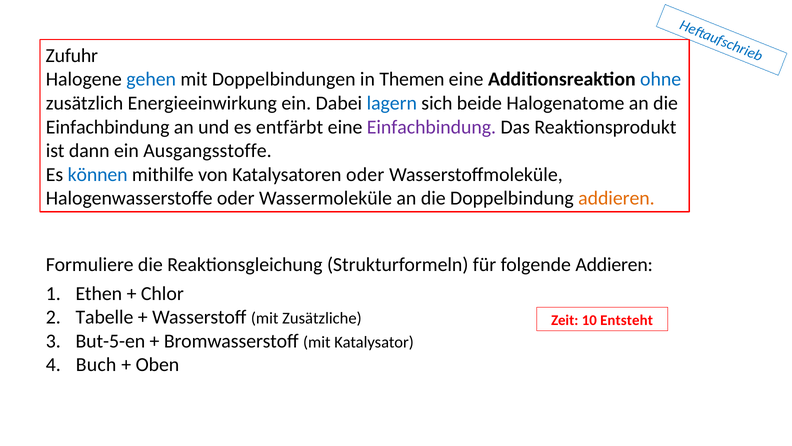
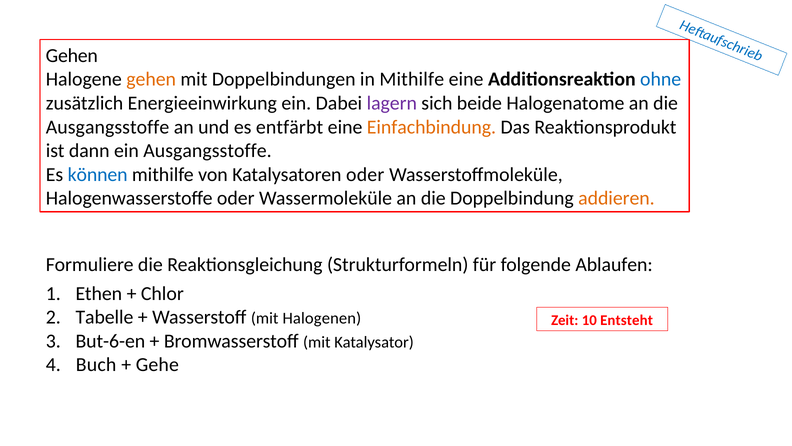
Zufuhr: Zufuhr -> Gehen (72, 56)
gehen colour: blue -> orange (151, 79)
in Themen: Themen -> Mithilfe (412, 79)
lagern colour: blue -> purple (392, 103)
Einfachbindung: Einfachbindung -> Ausgangsstoffe (108, 127)
Einfachbindung colour: purple -> orange (431, 127)
folgende Addieren: Addieren -> Ablaufen (614, 265)
Zusätzliche: Zusätzliche -> Halogenen (322, 318)
But-5-en: But-5-en -> But-6-en (110, 341)
Oben: Oben -> Gehe (157, 364)
